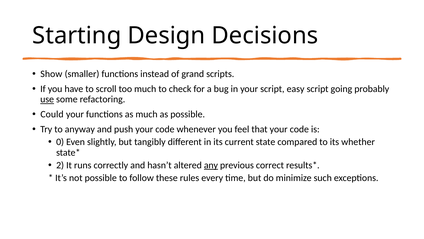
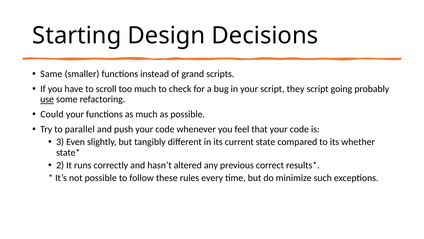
Show: Show -> Same (51, 74)
easy: easy -> they (296, 89)
anyway: anyway -> parallel (80, 129)
0: 0 -> 3 (60, 142)
any underline: present -> none (211, 165)
